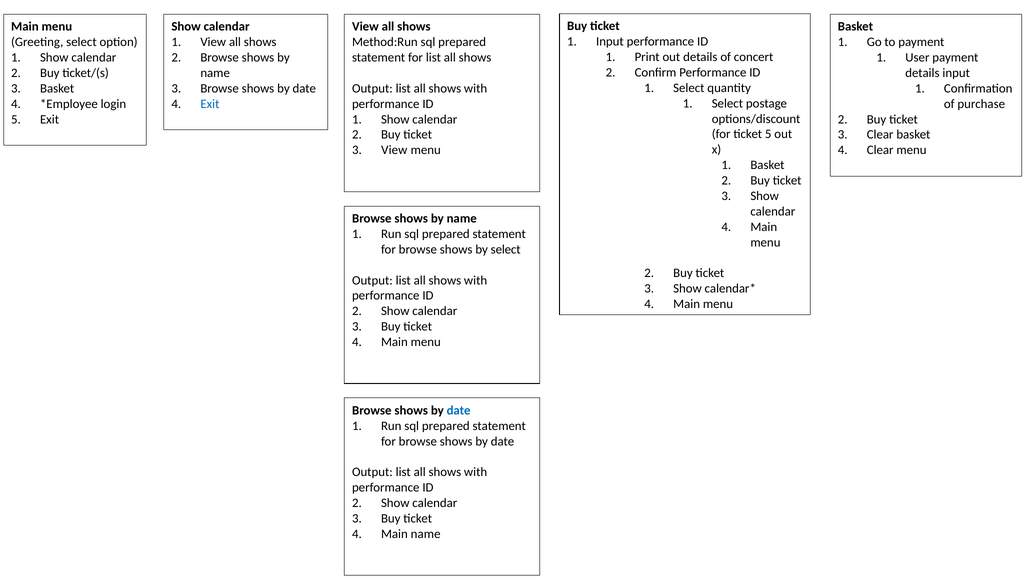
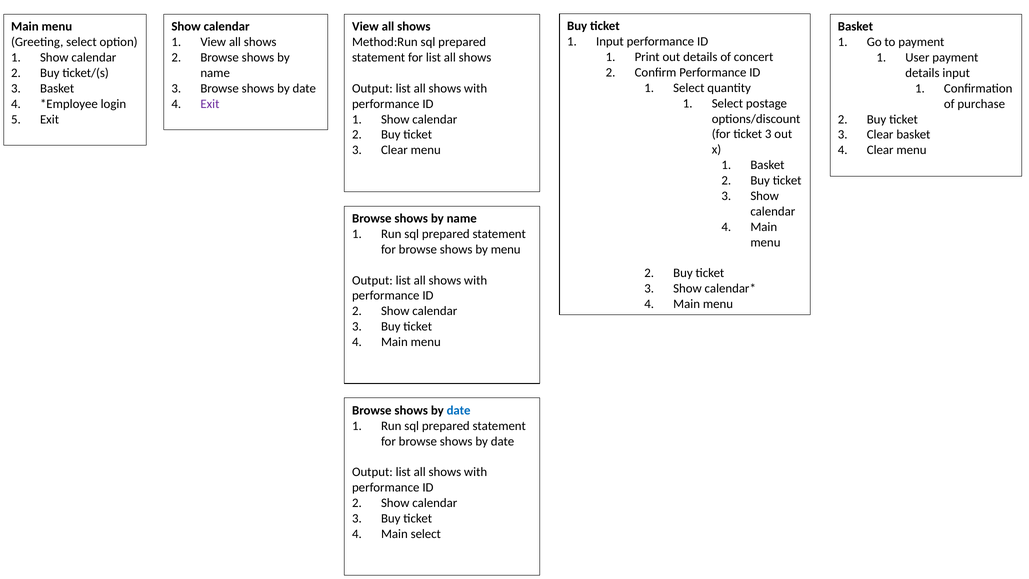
Exit colour: blue -> purple (210, 104)
for ticket 5: 5 -> 3 (768, 134)
View: View -> Clear (394, 150)
by select: select -> menu (506, 249)
Main name: name -> select (426, 534)
